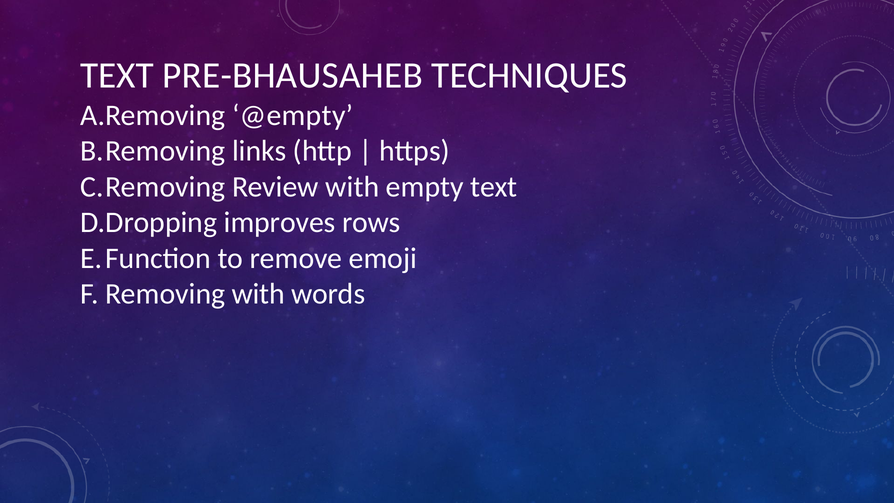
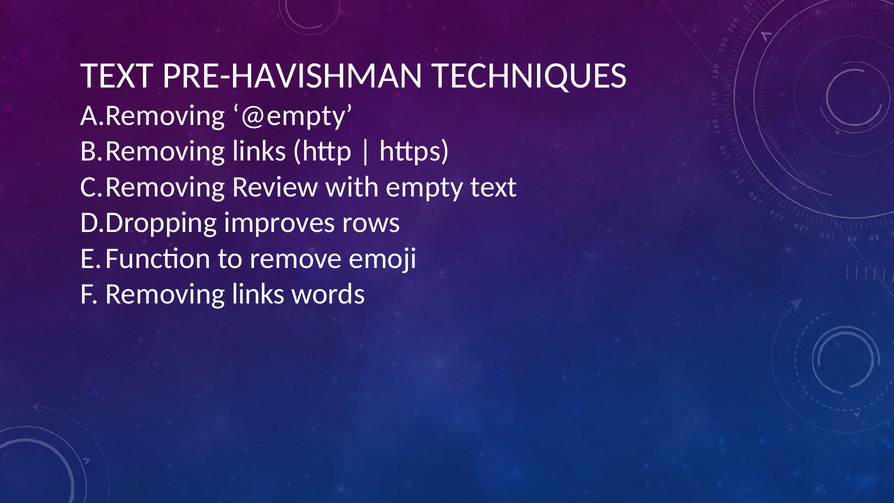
PRE-BHAUSAHEB: PRE-BHAUSAHEB -> PRE-HAVISHMAN (293, 75)
with: with -> links (258, 294)
